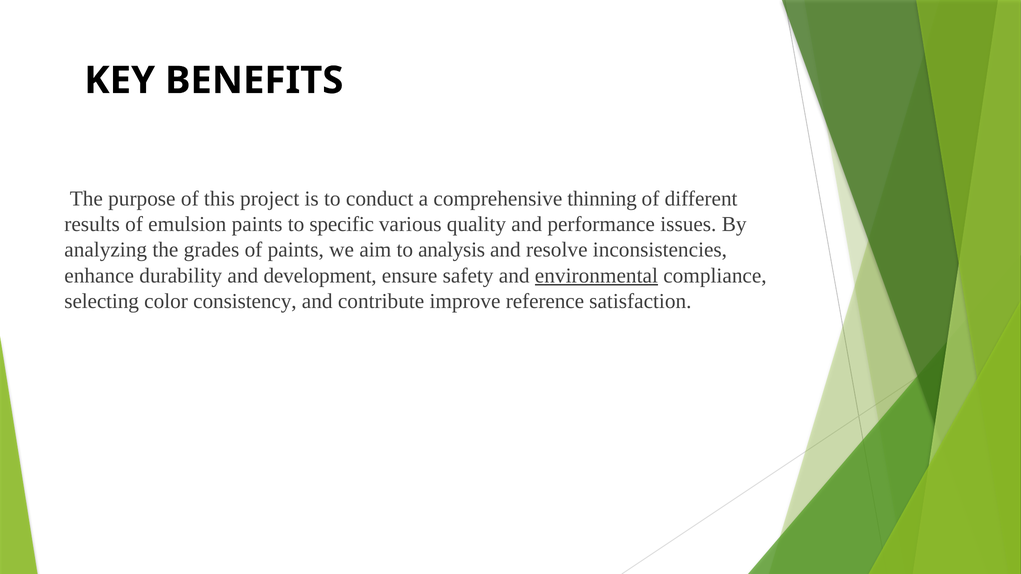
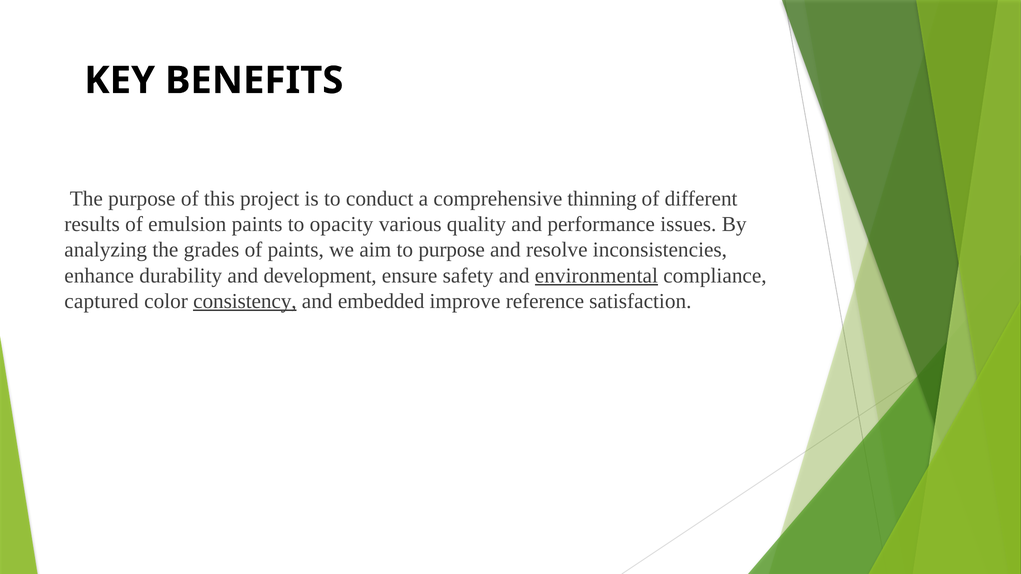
specific: specific -> opacity (342, 225)
to analysis: analysis -> purpose (452, 250)
selecting: selecting -> captured (102, 301)
consistency underline: none -> present (245, 301)
contribute: contribute -> embedded (381, 301)
